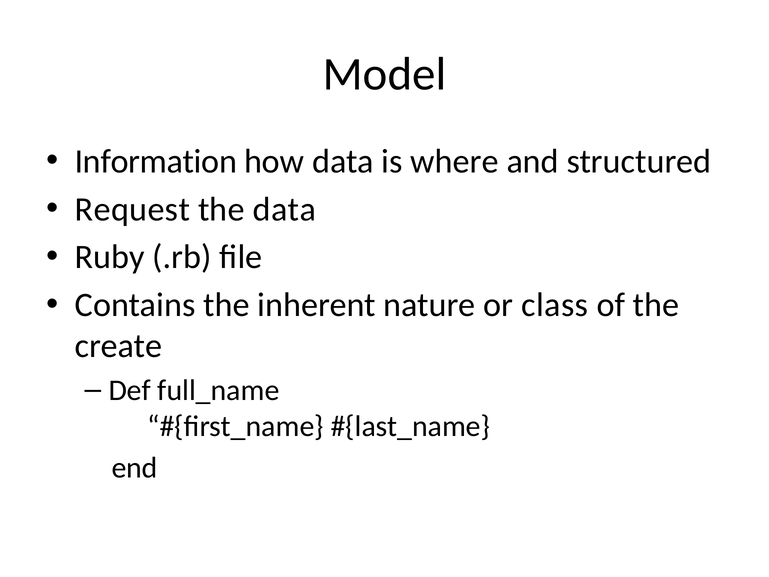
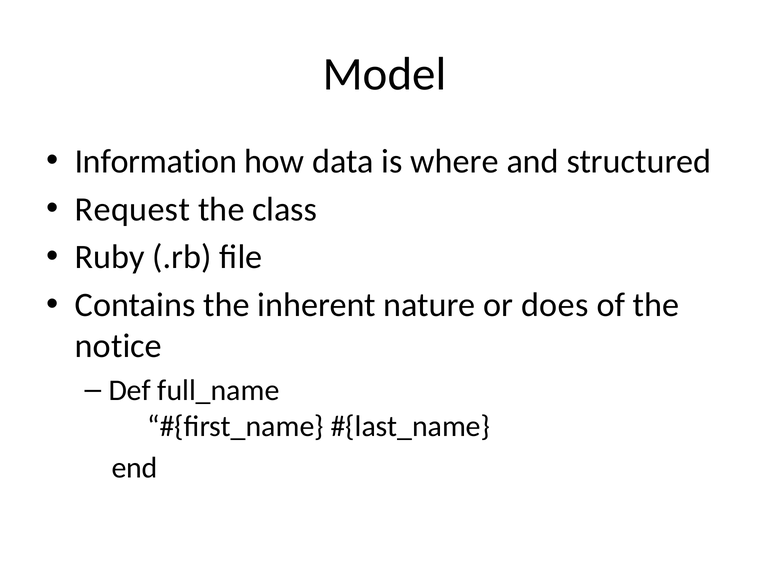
the data: data -> class (285, 209)
class: class -> does (555, 305)
create: create -> notice (118, 346)
